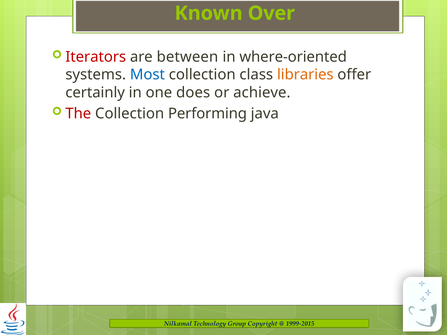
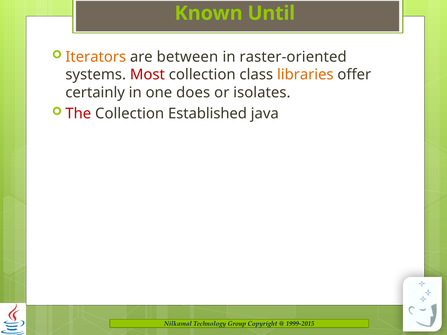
Over: Over -> Until (271, 13)
Iterators colour: red -> orange (96, 57)
where-oriented: where-oriented -> raster-oriented (293, 57)
Most colour: blue -> red (147, 75)
achieve: achieve -> isolates (262, 93)
Performing: Performing -> Established (208, 114)
